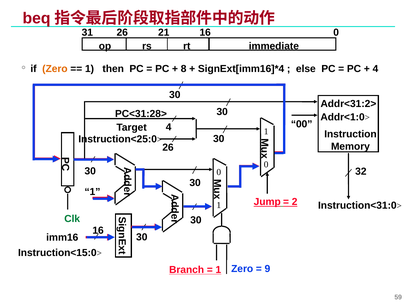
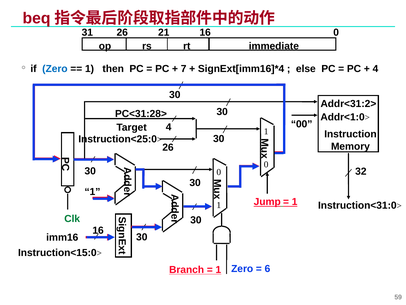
Zero colour: orange -> blue (55, 69)
8: 8 -> 7 (184, 69)
2: 2 -> 1 (295, 202)
9: 9 -> 6 (267, 268)
